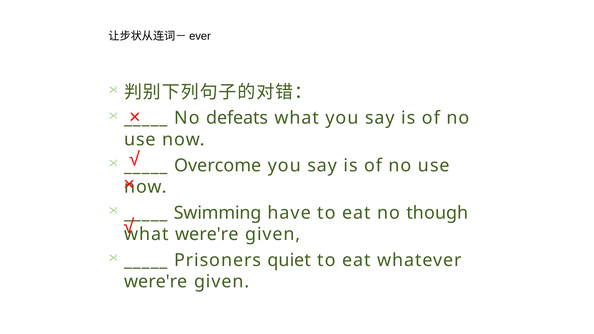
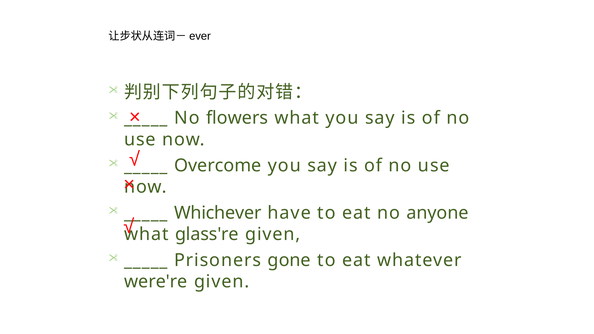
defeats: defeats -> flowers (237, 118)
Swimming: Swimming -> Whichever (218, 213)
though: though -> anyone (437, 213)
were're: were're -> glass're (207, 234)
quiet: quiet -> gone (289, 260)
